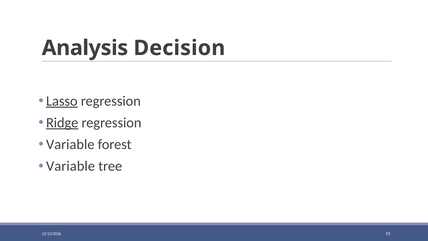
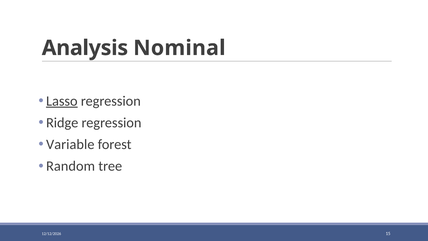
Decision: Decision -> Nominal (179, 48)
Ridge underline: present -> none (62, 123)
Variable: Variable -> Random (71, 166)
